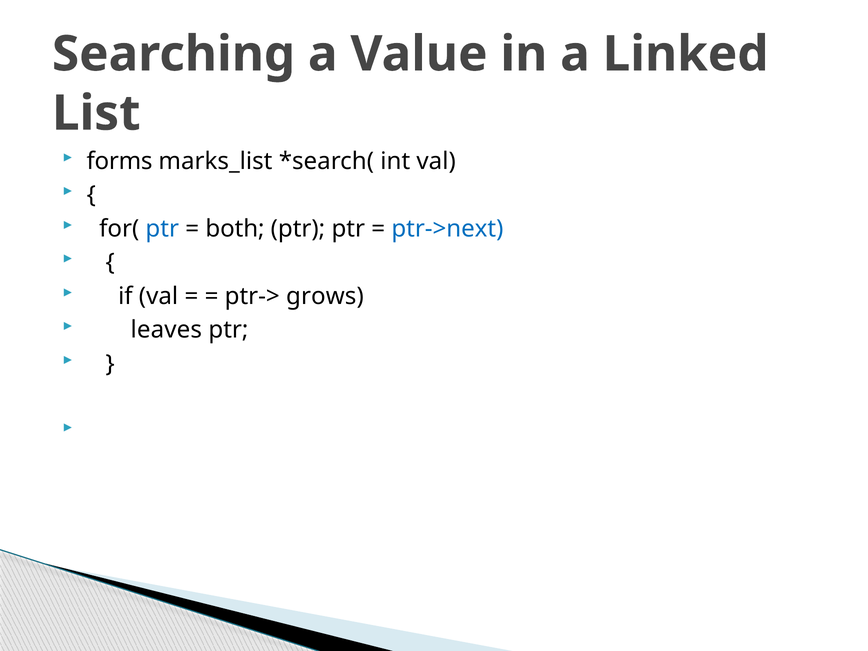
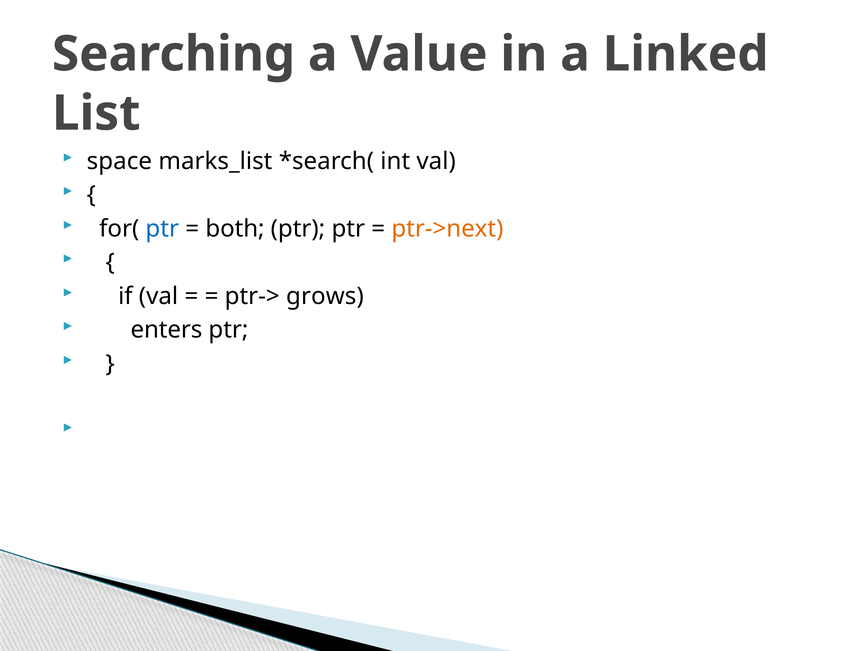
forms: forms -> space (119, 161)
ptr->next colour: blue -> orange (447, 229)
leaves: leaves -> enters (166, 330)
